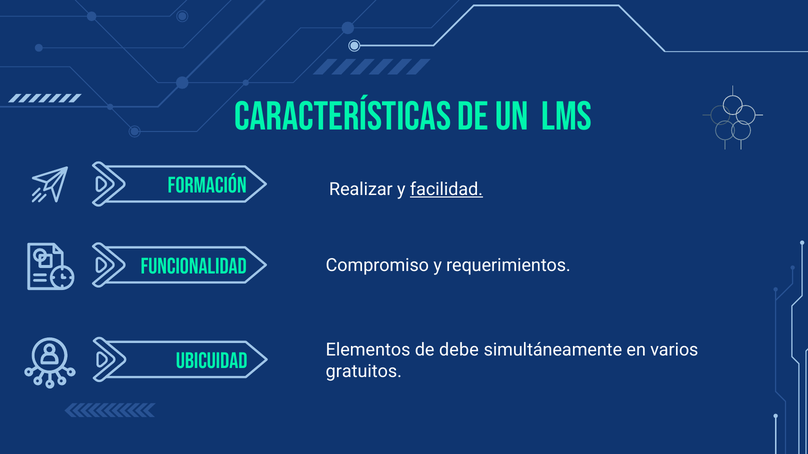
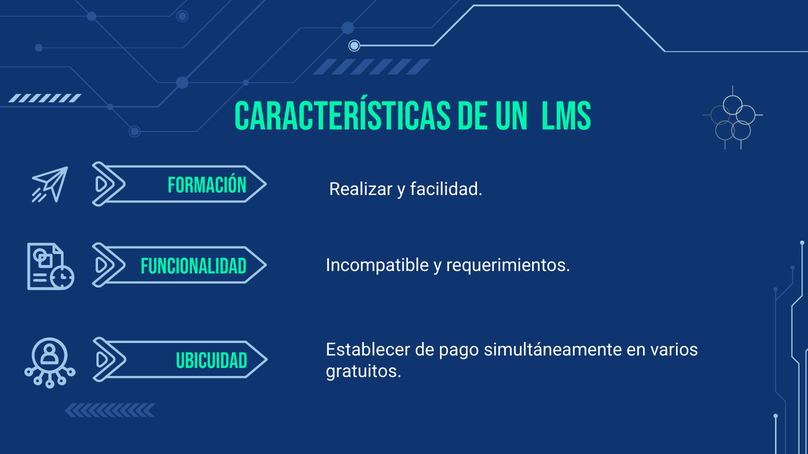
facilidad underline: present -> none (446, 189)
Compromiso: Compromiso -> Incompatible (377, 266)
Elementos: Elementos -> Establecer (368, 350)
debe: debe -> pago (459, 350)
